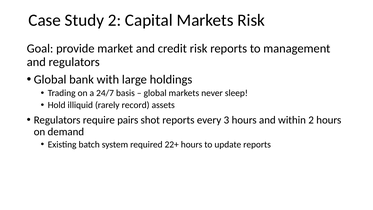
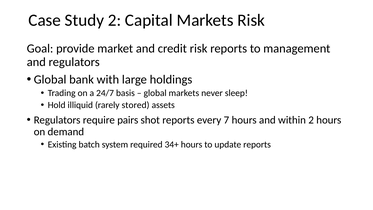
record: record -> stored (136, 105)
3: 3 -> 7 (226, 120)
22+: 22+ -> 34+ (172, 144)
